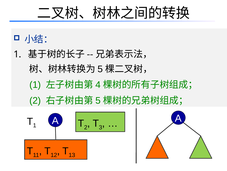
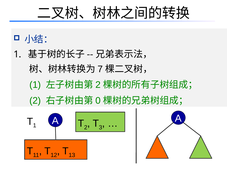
5: 5 -> 7 (100, 69)
4: 4 -> 2 (98, 84)
5: 5 -> 0 (98, 100)
